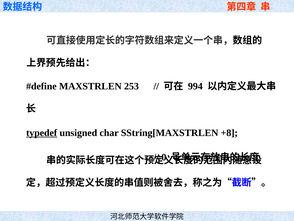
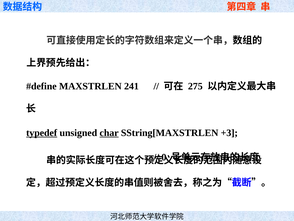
253: 253 -> 241 (131, 86)
994: 994 -> 275 (195, 86)
char underline: none -> present (109, 133)
+8: +8 -> +3 (229, 133)
